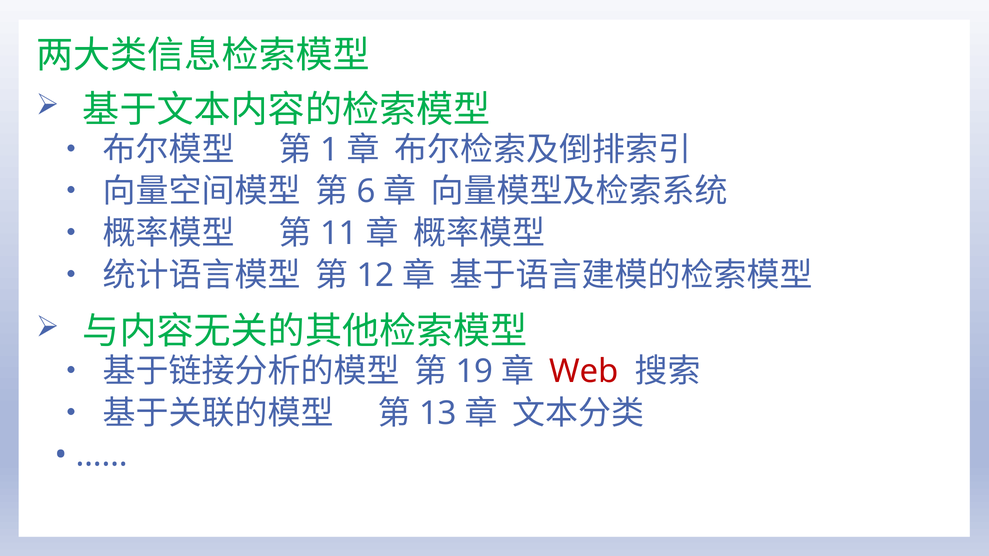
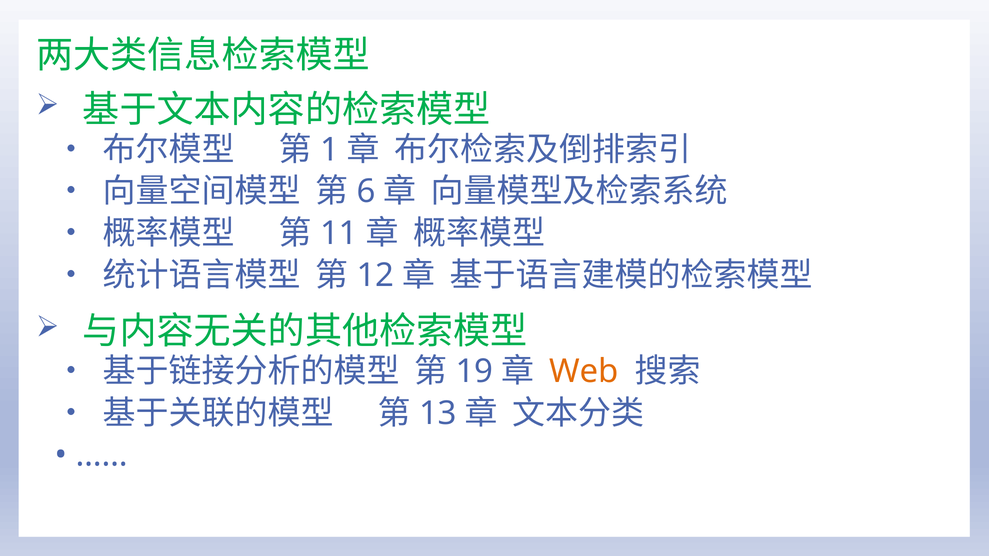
Web colour: red -> orange (584, 372)
